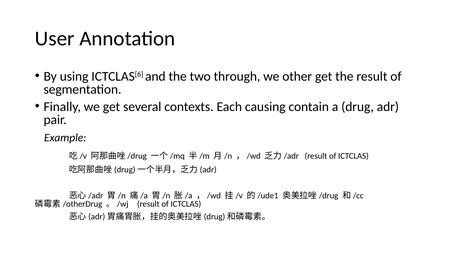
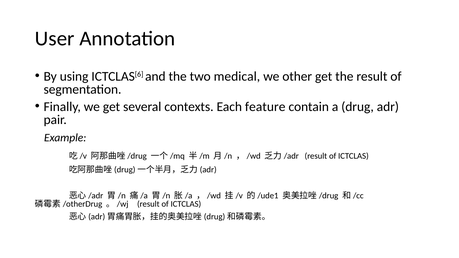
through: through -> medical (237, 76)
causing: causing -> feature (265, 107)
